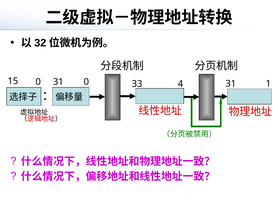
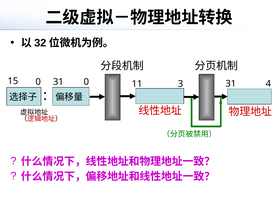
4: 4 -> 3 (180, 84)
33: 33 -> 11 (137, 84)
1: 1 -> 4 (268, 83)
